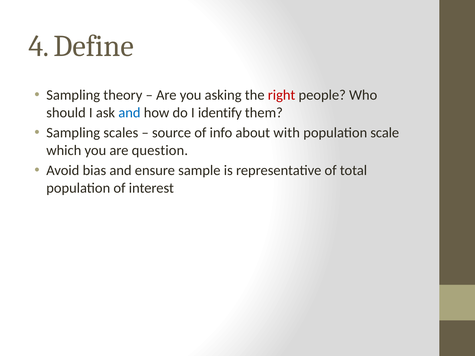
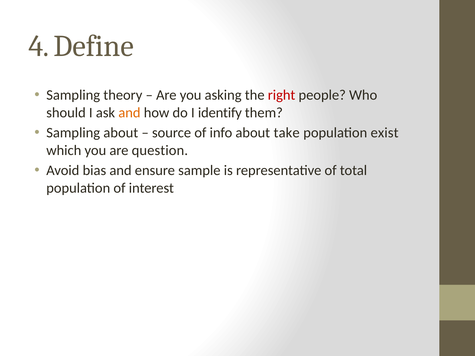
and colour: blue -> orange (129, 113)
Sampling scales: scales -> about (121, 133)
with: with -> take (287, 133)
scale: scale -> exist (385, 133)
